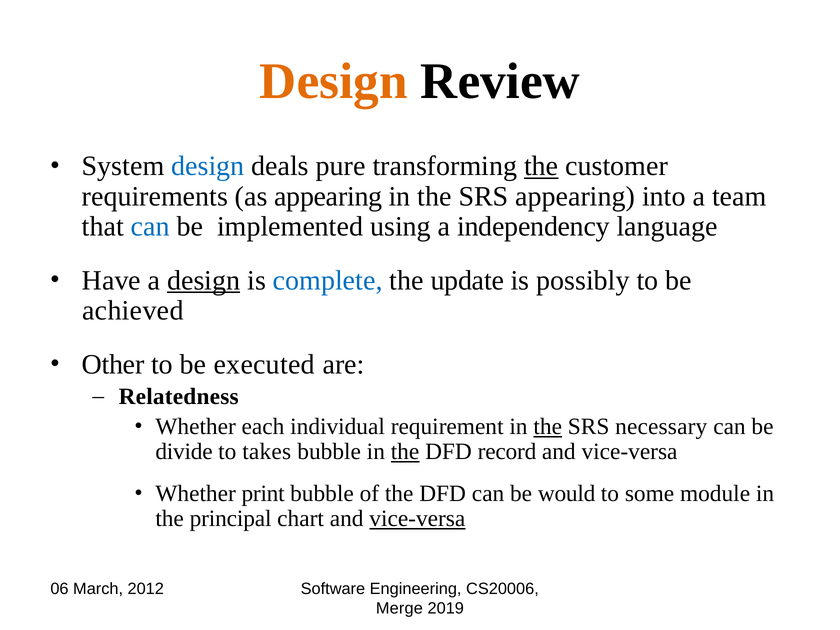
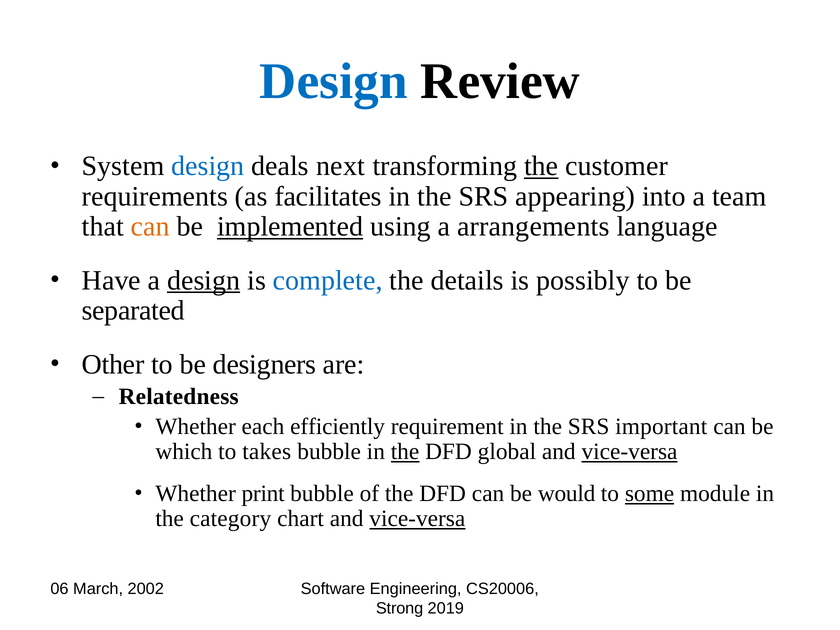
Design colour: orange -> blue (334, 81)
pure: pure -> next (341, 166)
as appearing: appearing -> facilitates (328, 196)
can colour: blue -> orange (150, 227)
implemented underline: none -> present (290, 227)
independency: independency -> arrangements (533, 227)
update: update -> details (467, 280)
achieved: achieved -> separated (133, 311)
executed: executed -> designers (265, 364)
individual: individual -> efficiently (338, 427)
the underline: present -> none (548, 427)
necessary: necessary -> important (661, 427)
divide: divide -> which (184, 452)
record: record -> global (507, 452)
vice-versa underline: none -> present (629, 452)
some underline: none -> present (650, 494)
principal: principal -> category (230, 519)
2012: 2012 -> 2002 (146, 589)
Merge: Merge -> Strong (400, 608)
